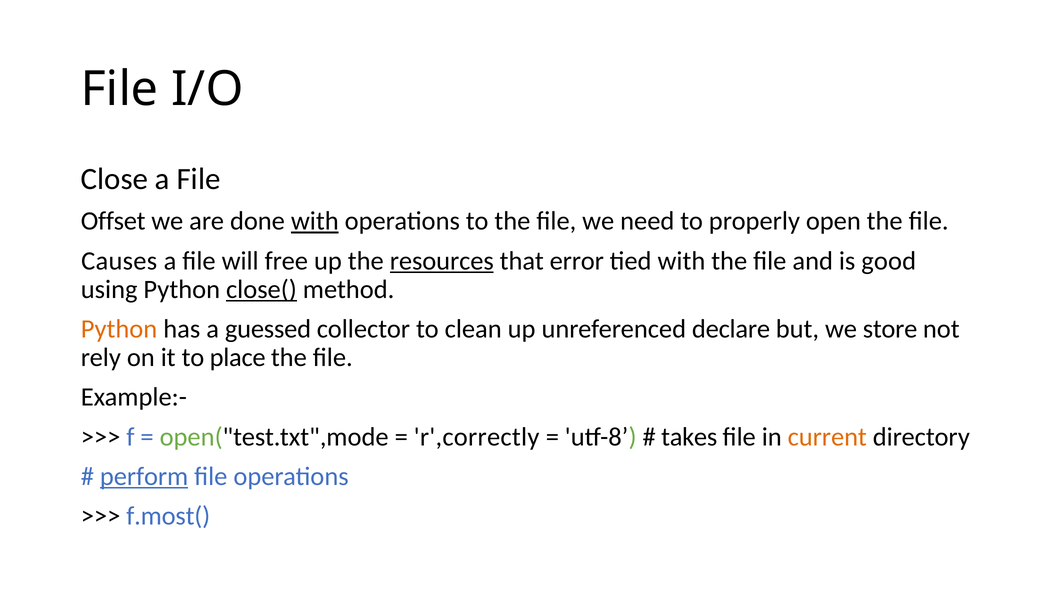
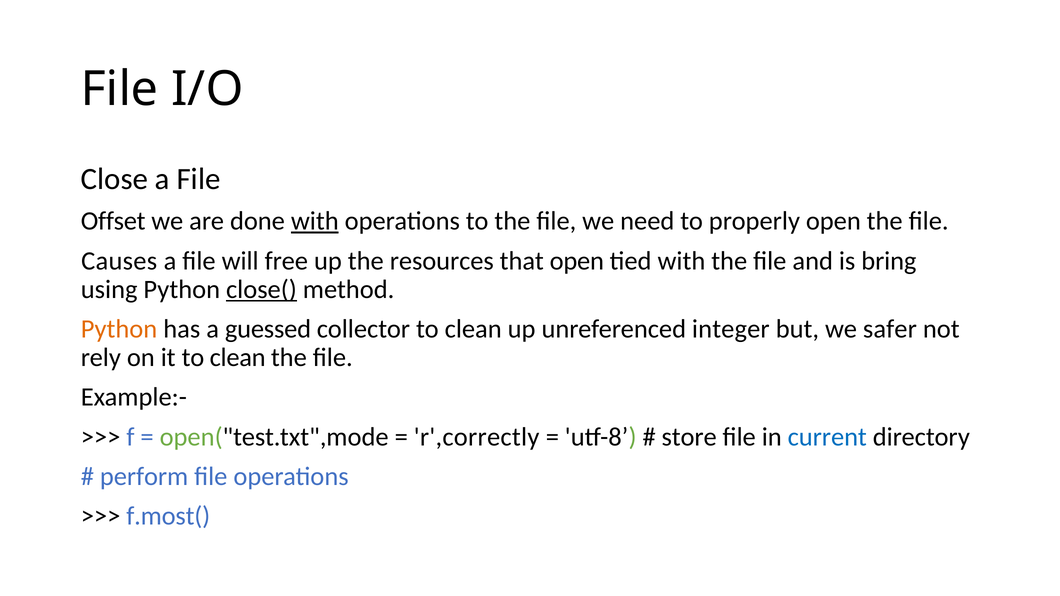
resources underline: present -> none (442, 261)
that error: error -> open (577, 261)
good: good -> bring (889, 261)
declare: declare -> integer (731, 329)
store: store -> safer (890, 329)
it to place: place -> clean (238, 358)
takes: takes -> store (689, 437)
current colour: orange -> blue (827, 437)
perform underline: present -> none (144, 477)
